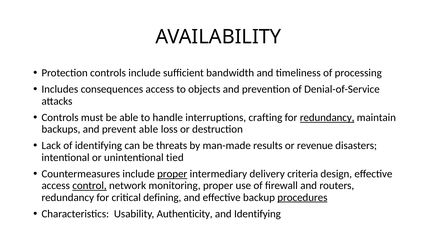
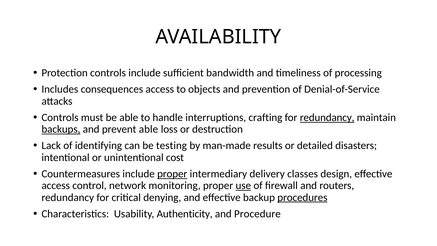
backups underline: none -> present (61, 129)
threats: threats -> testing (172, 146)
revenue: revenue -> detailed (315, 146)
tied: tied -> cost (175, 157)
criteria: criteria -> classes (303, 174)
control underline: present -> none (90, 185)
use underline: none -> present (243, 185)
defining: defining -> denying (162, 197)
and Identifying: Identifying -> Procedure (257, 214)
